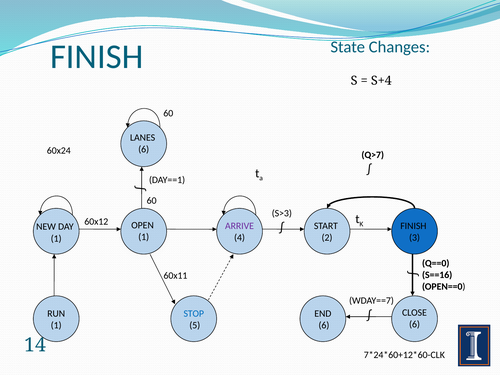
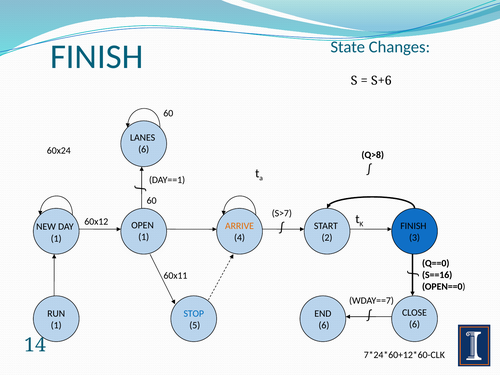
S+4: S+4 -> S+6 (381, 81)
Q>7: Q>7 -> Q>8 (373, 155)
S>3: S>3 -> S>7 (282, 213)
ARRIVE colour: purple -> orange (239, 226)
